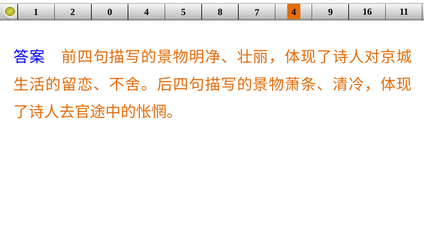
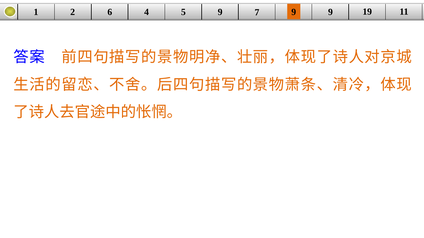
0: 0 -> 6 (110, 12)
5 8: 8 -> 9 (220, 12)
7 4: 4 -> 9 (294, 12)
16: 16 -> 19 (367, 12)
